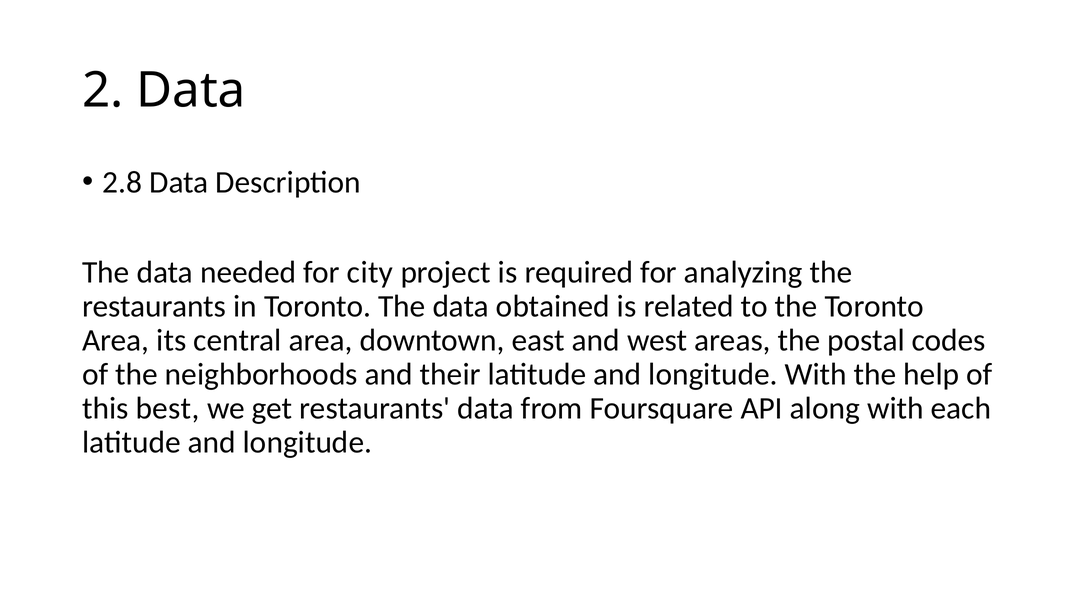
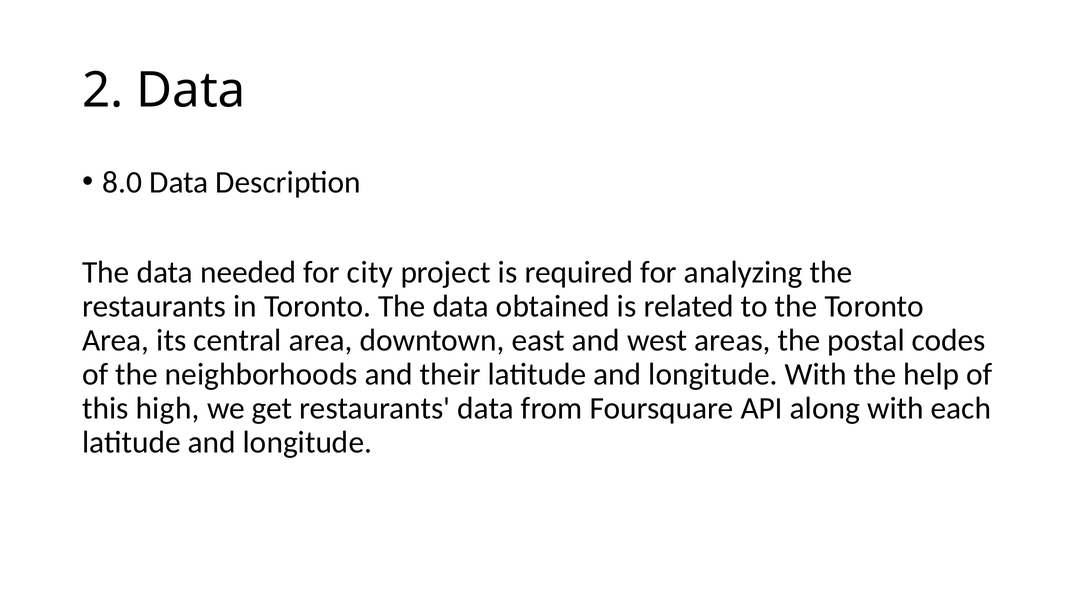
2.8: 2.8 -> 8.0 (122, 182)
best: best -> high (168, 409)
